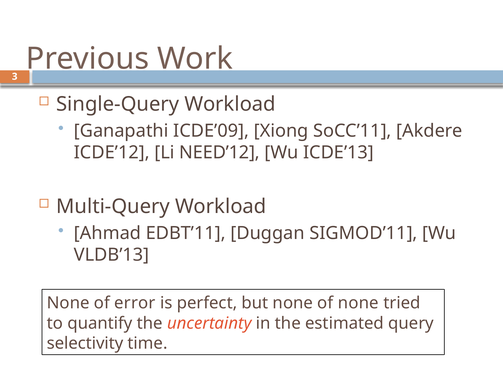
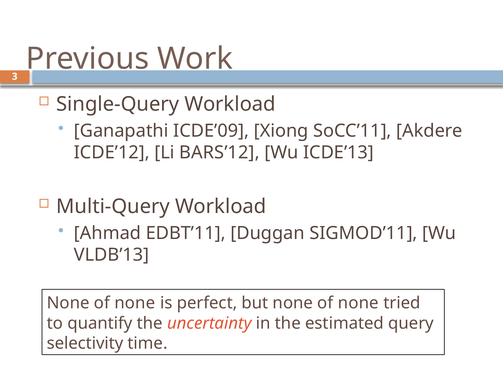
NEED’12: NEED’12 -> BARS’12 (219, 153)
error: error -> none (135, 303)
